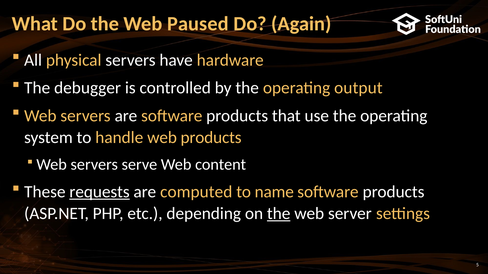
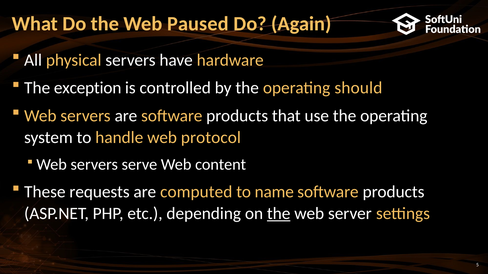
debugger: debugger -> exception (88, 88)
output: output -> should (358, 88)
web products: products -> protocol (211, 138)
requests underline: present -> none (100, 192)
